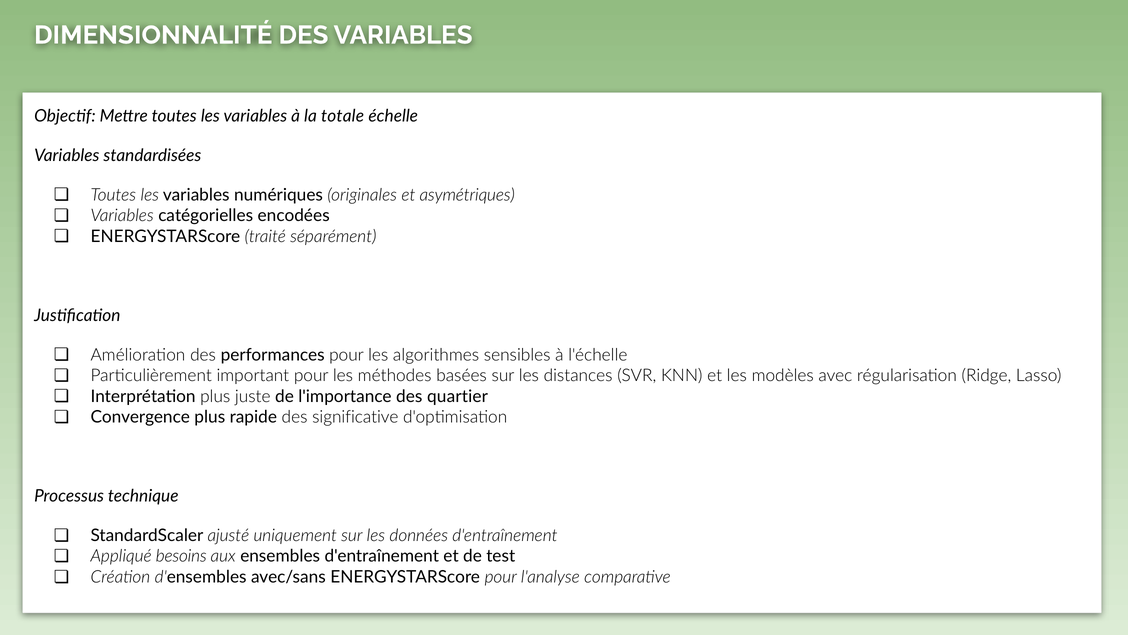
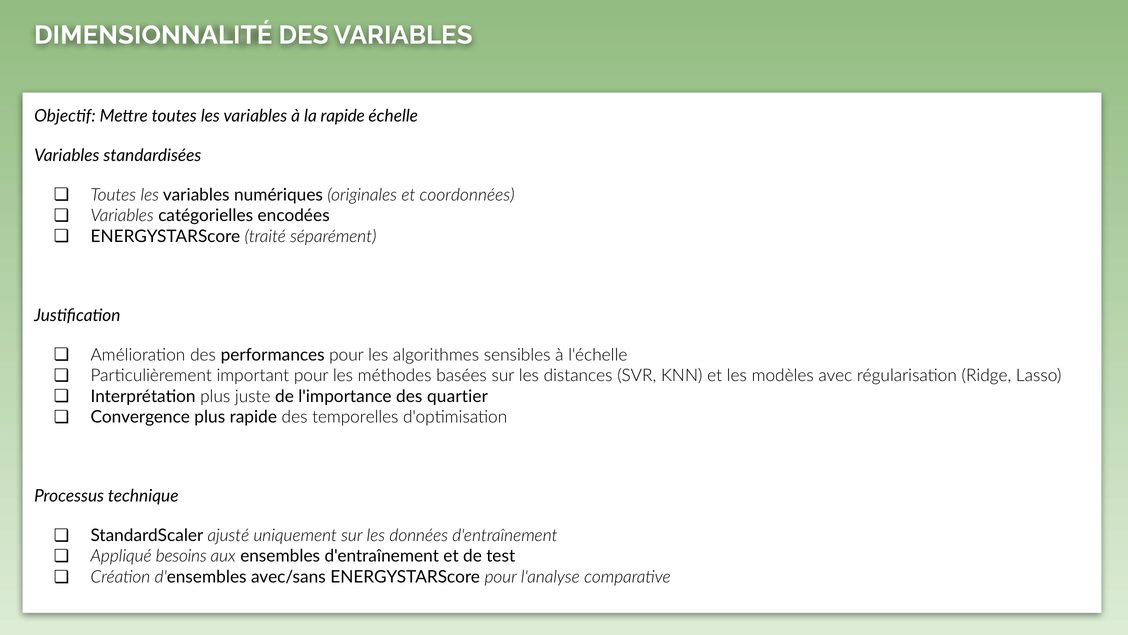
la totale: totale -> rapide (343, 116)
asymétriques: asymétriques -> coordonnées (467, 195)
significative: significative -> temporelles (355, 417)
